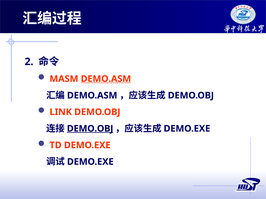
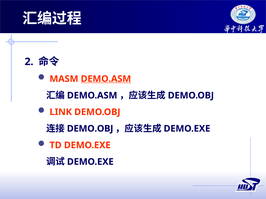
DEMO.OBJ underline: present -> none (90, 129)
